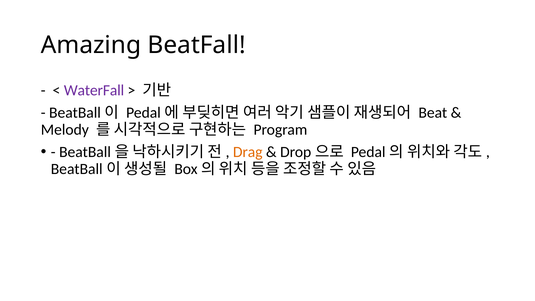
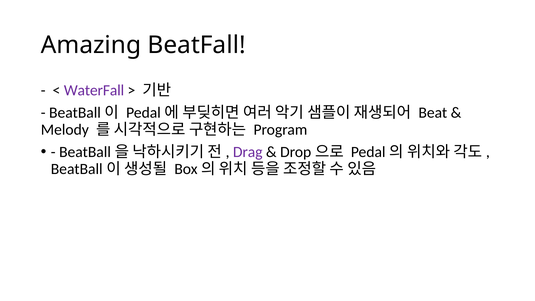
Drag colour: orange -> purple (248, 152)
